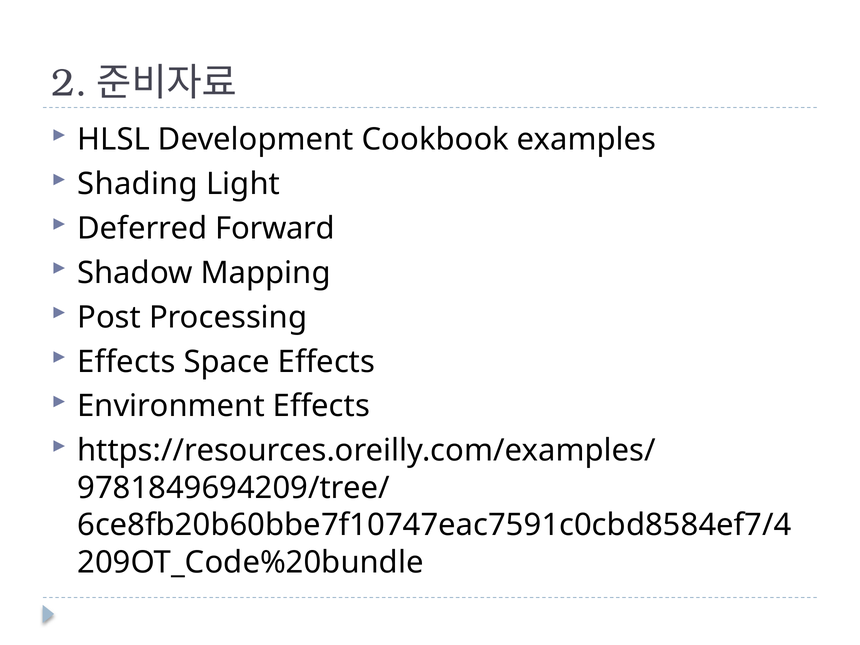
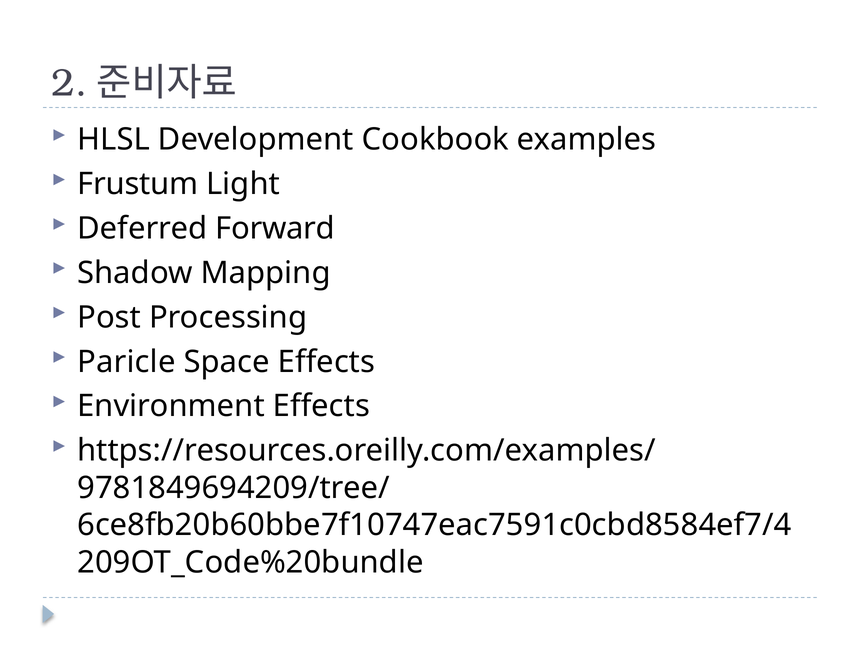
Shading: Shading -> Frustum (138, 184)
Effects: Effects -> Paricle (126, 362)
